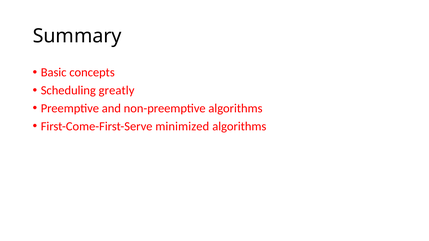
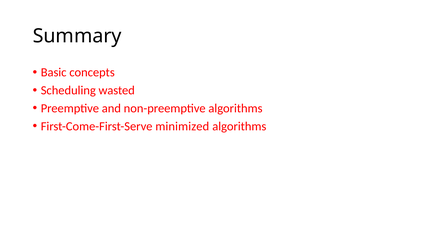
greatly: greatly -> wasted (117, 91)
